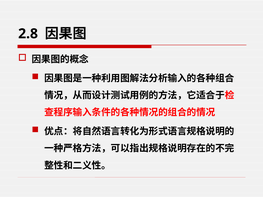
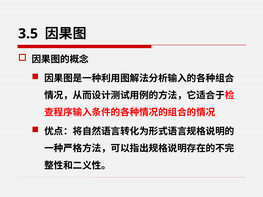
2.8: 2.8 -> 3.5 (28, 34)
